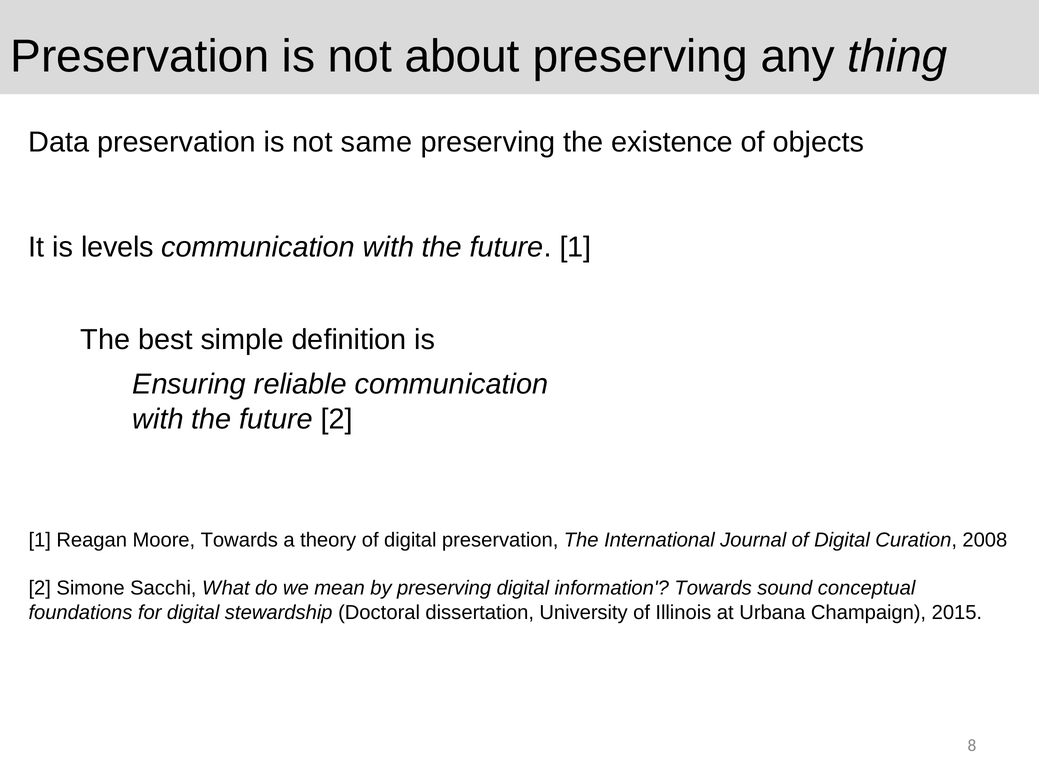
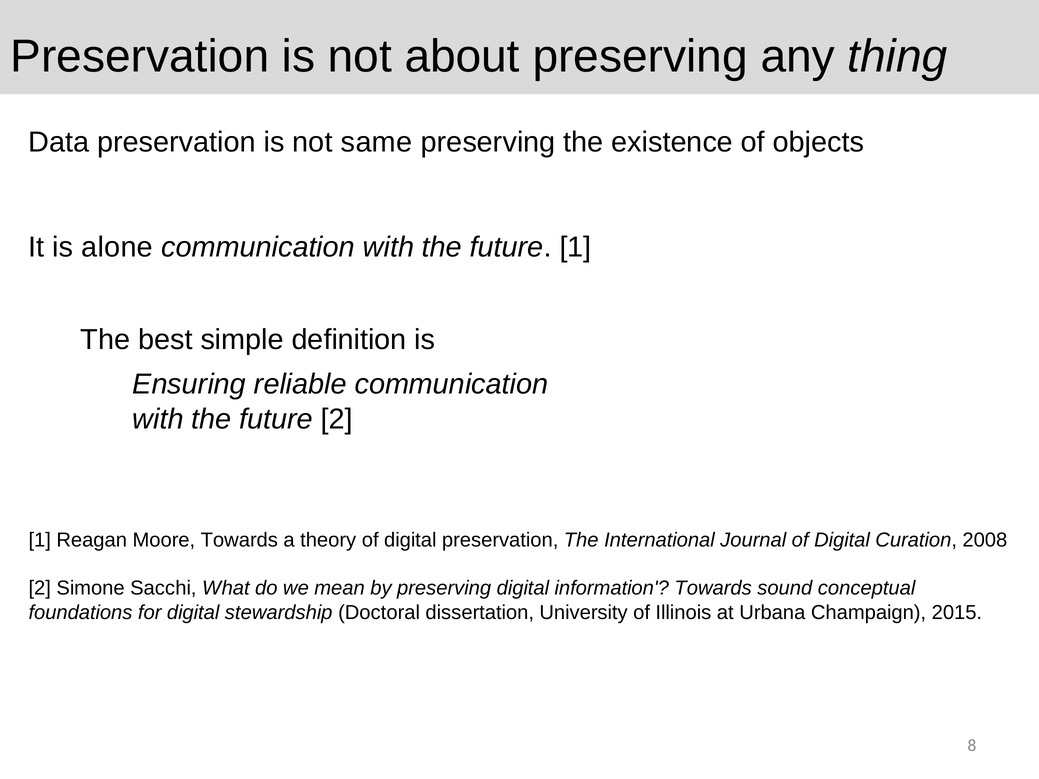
levels: levels -> alone (117, 247)
